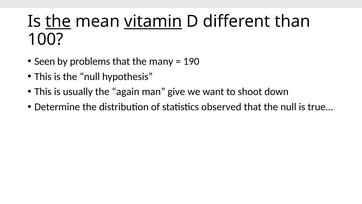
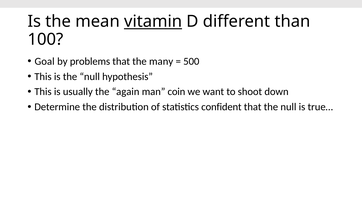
the underline: present -> none (58, 21)
Seen: Seen -> Goal (45, 61)
190: 190 -> 500 (191, 61)
give: give -> coin (176, 92)
observed: observed -> confident (221, 107)
